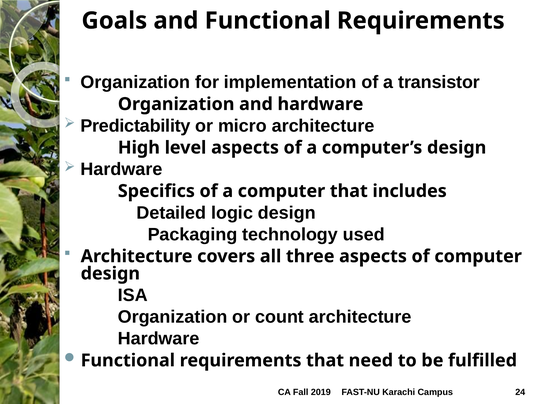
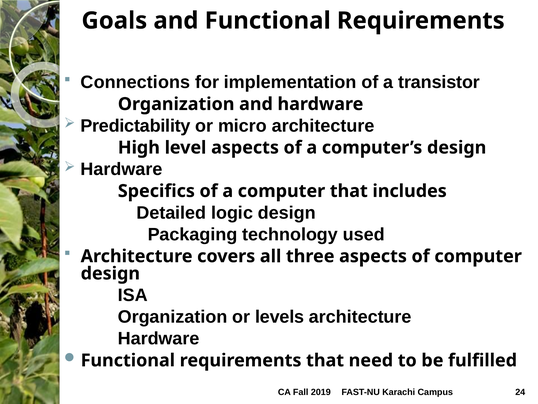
Organization: Organization -> Connections (135, 82)
count: count -> levels (280, 317)
